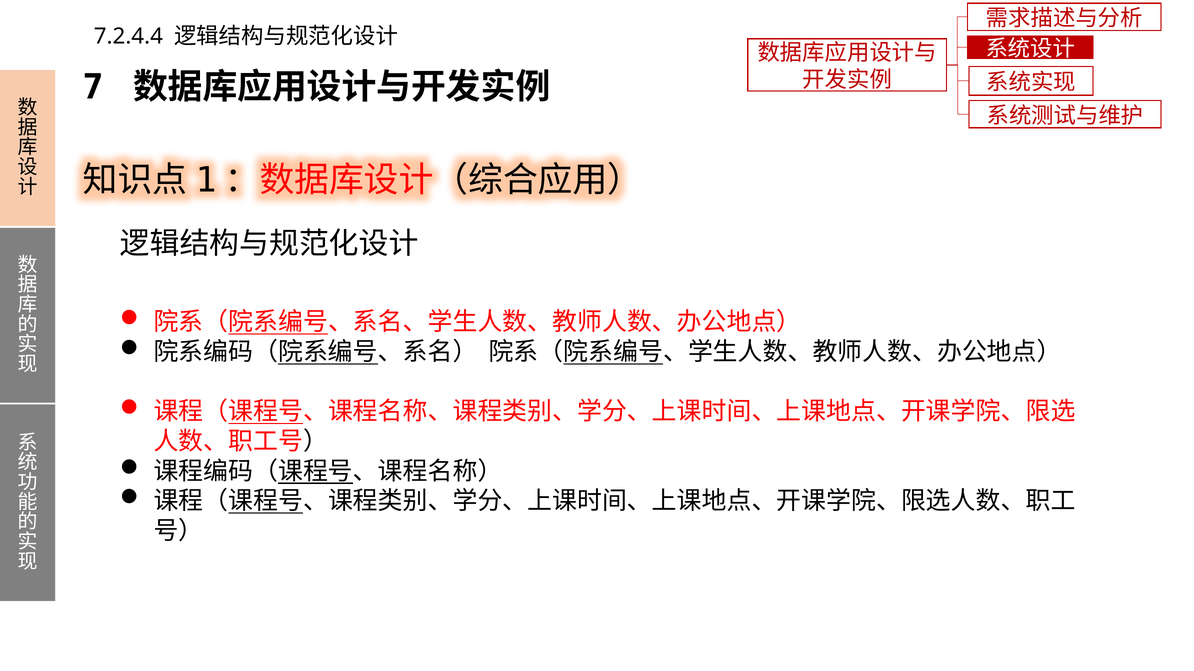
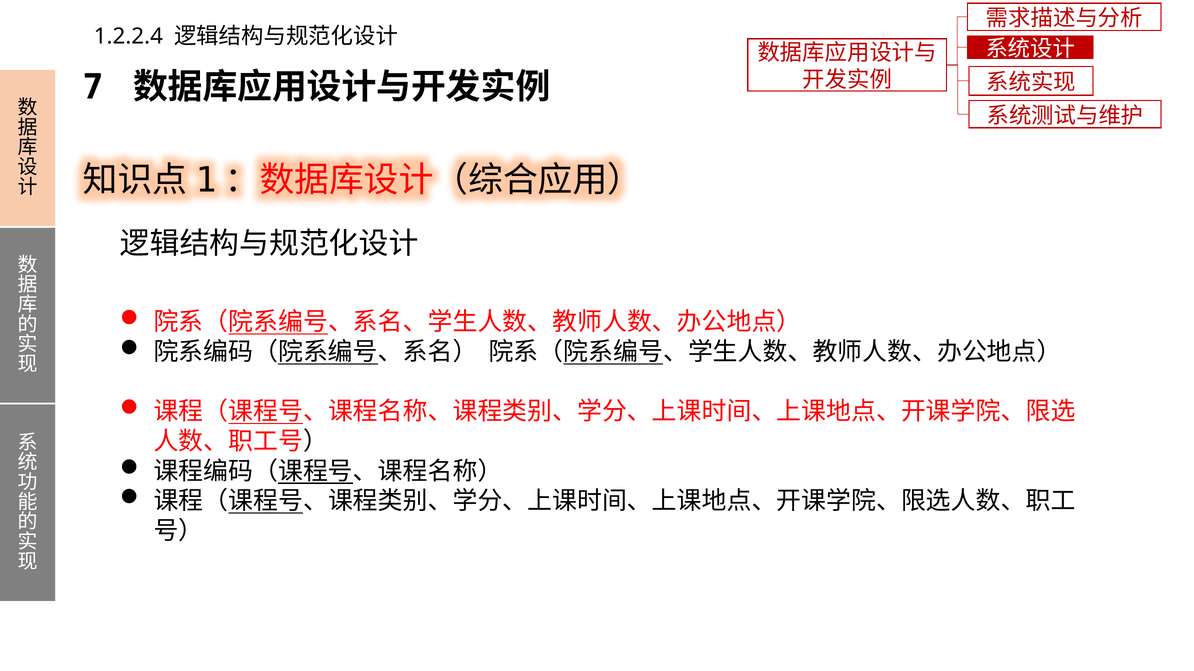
7.2.4.4: 7.2.4.4 -> 1.2.2.4 (128, 36)
